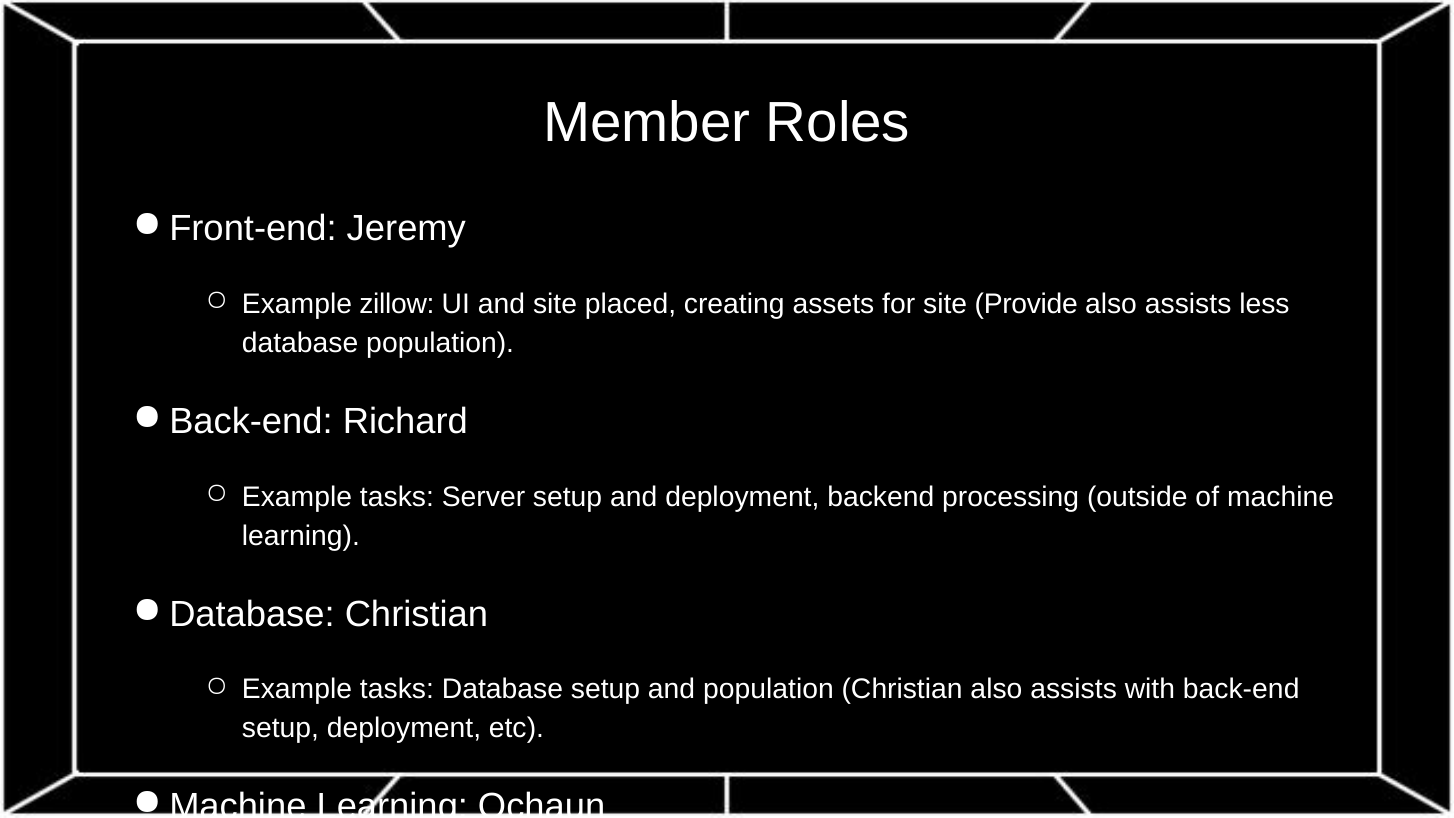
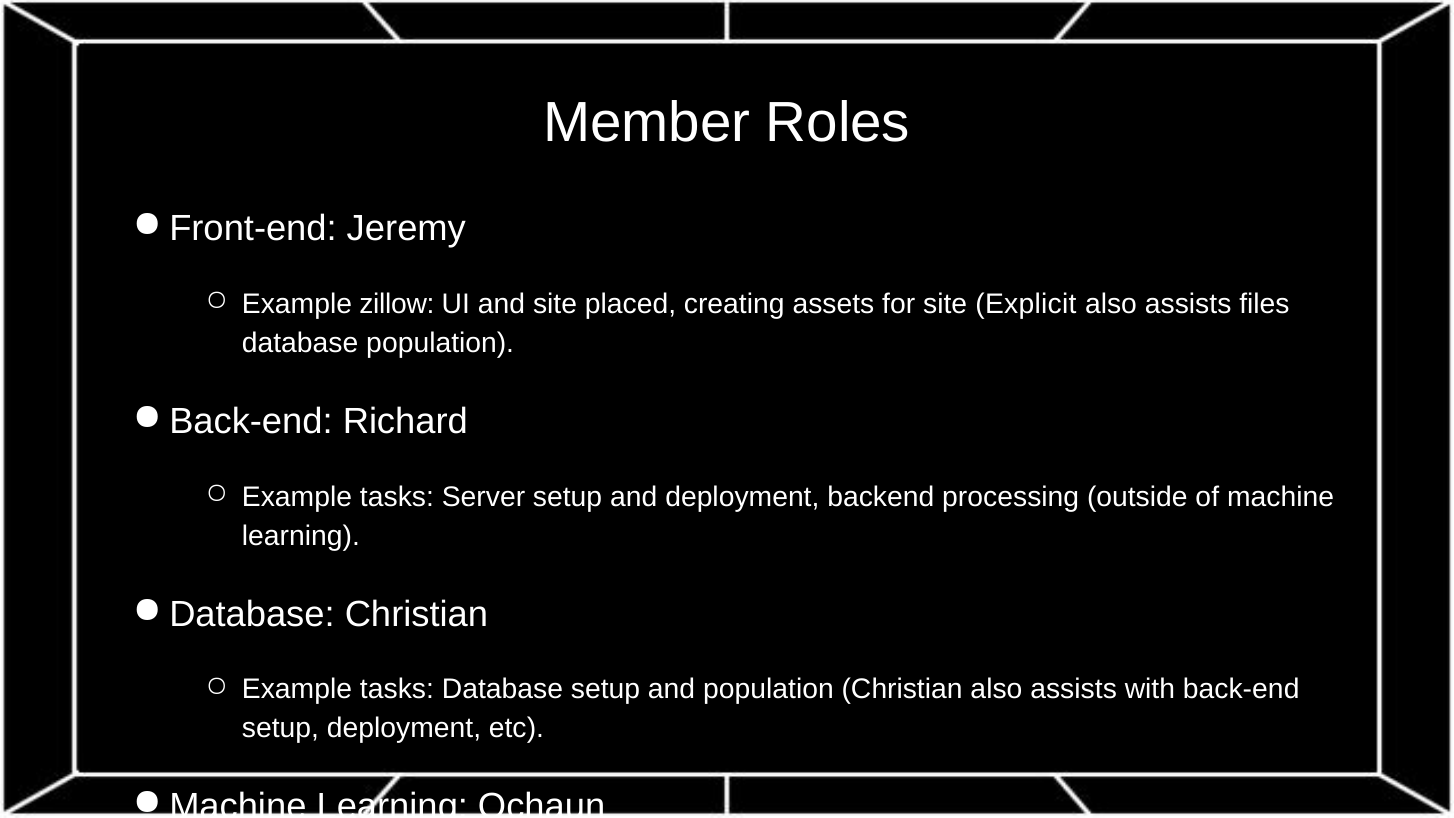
Provide: Provide -> Explicit (1026, 304)
less: less -> files (1264, 304)
